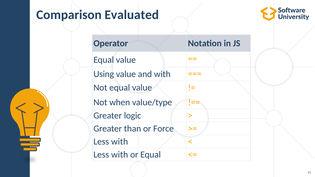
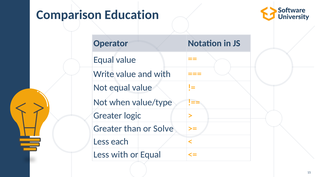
Evaluated: Evaluated -> Education (132, 15)
Using: Using -> Write (104, 74)
Force: Force -> Solve (163, 129)
with: with -> each (120, 142)
